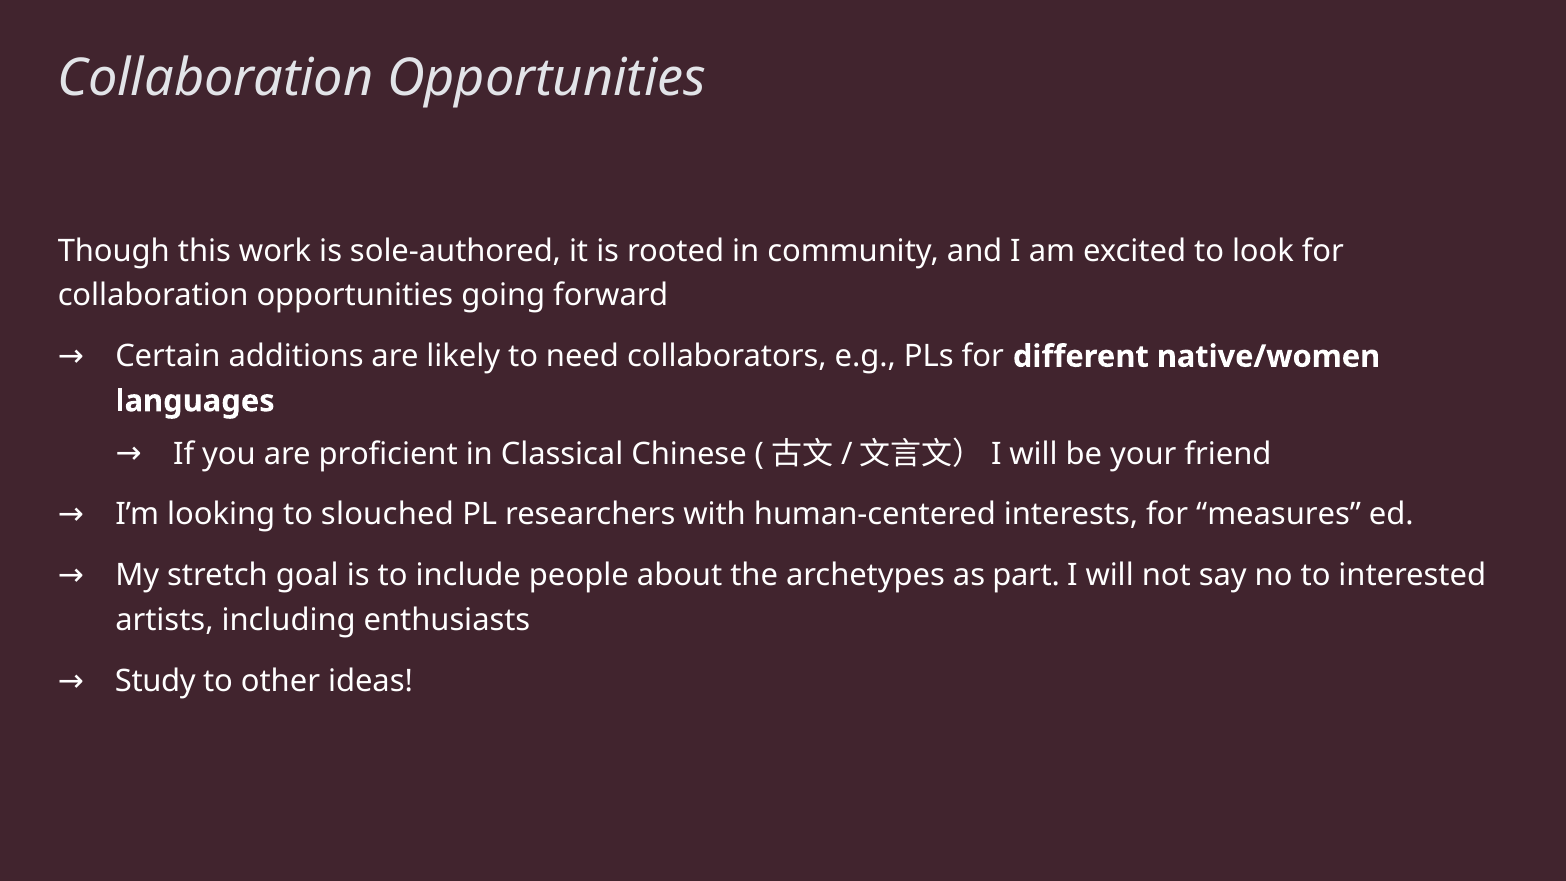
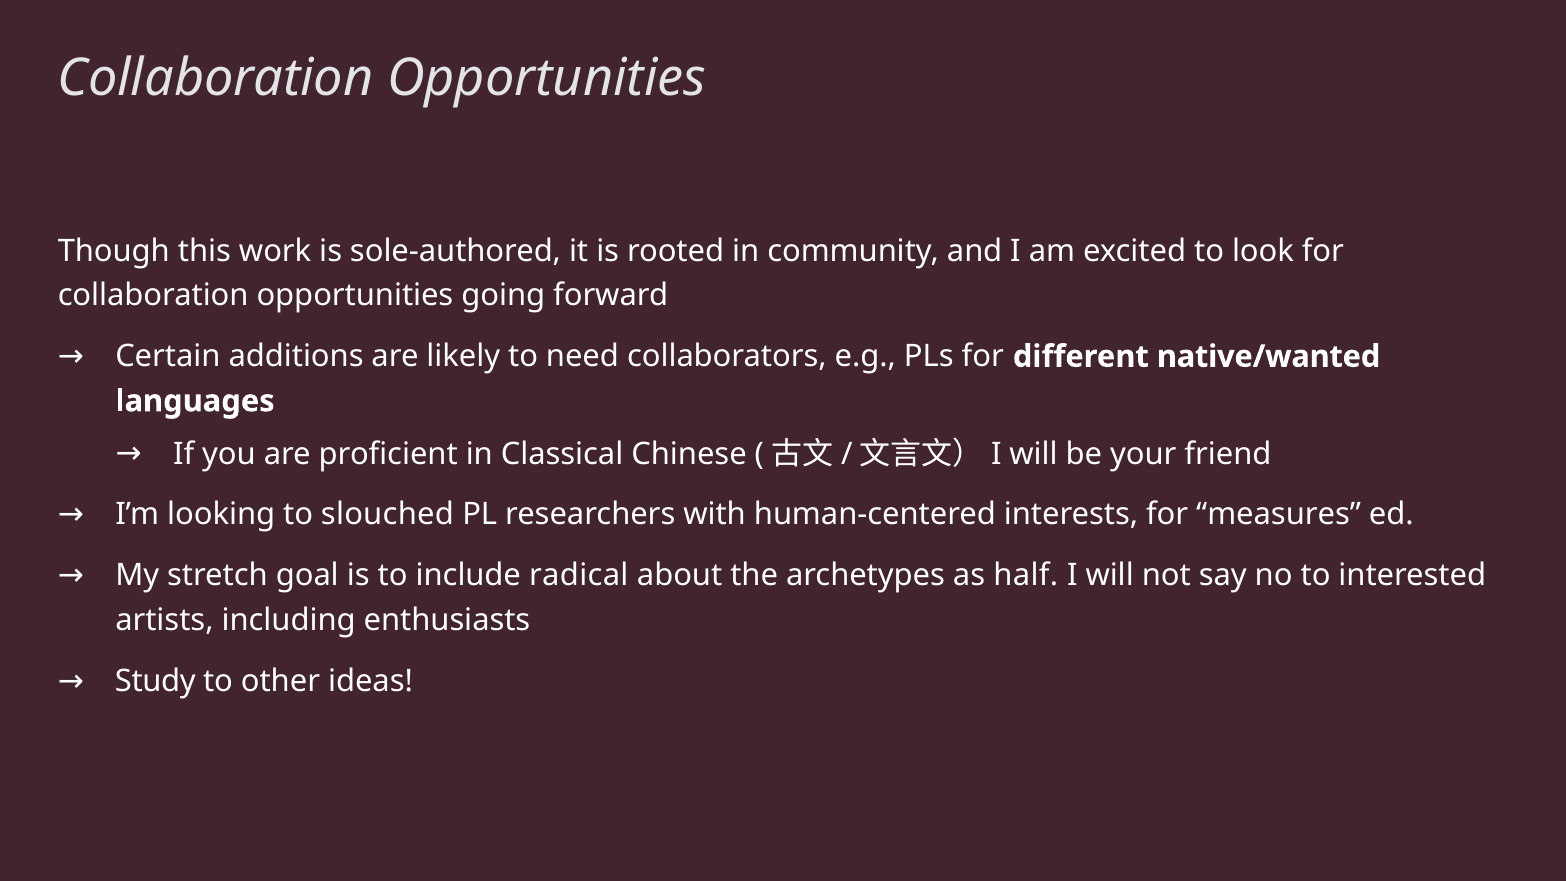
native/women: native/women -> native/wanted (1269, 357)
people: people -> radical (579, 576)
part: part -> half (1026, 576)
